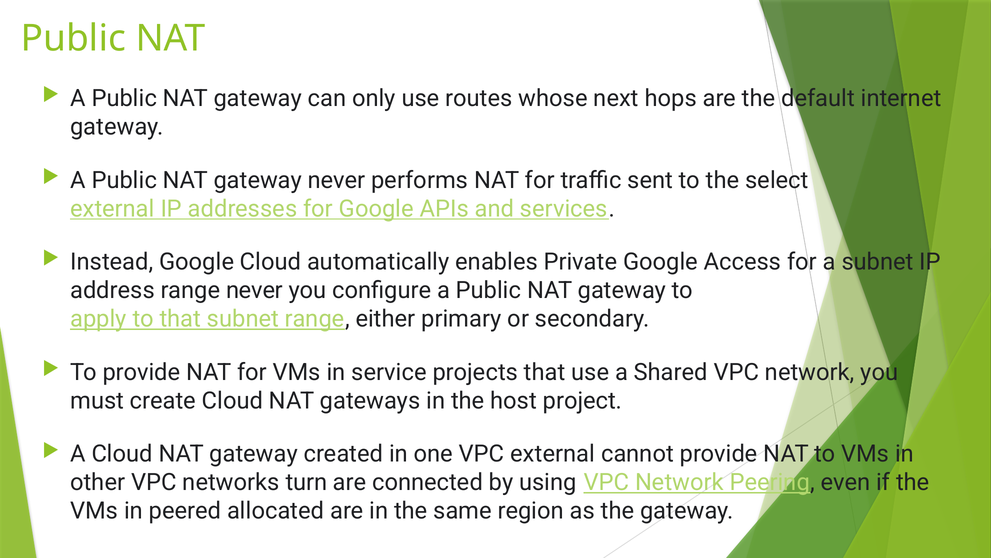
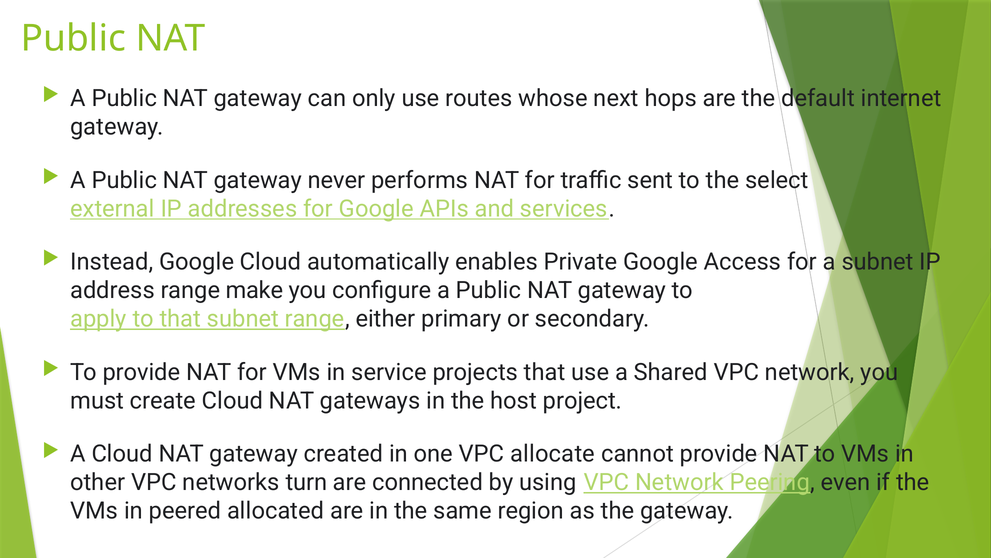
range never: never -> make (254, 290)
VPC external: external -> allocate (553, 454)
